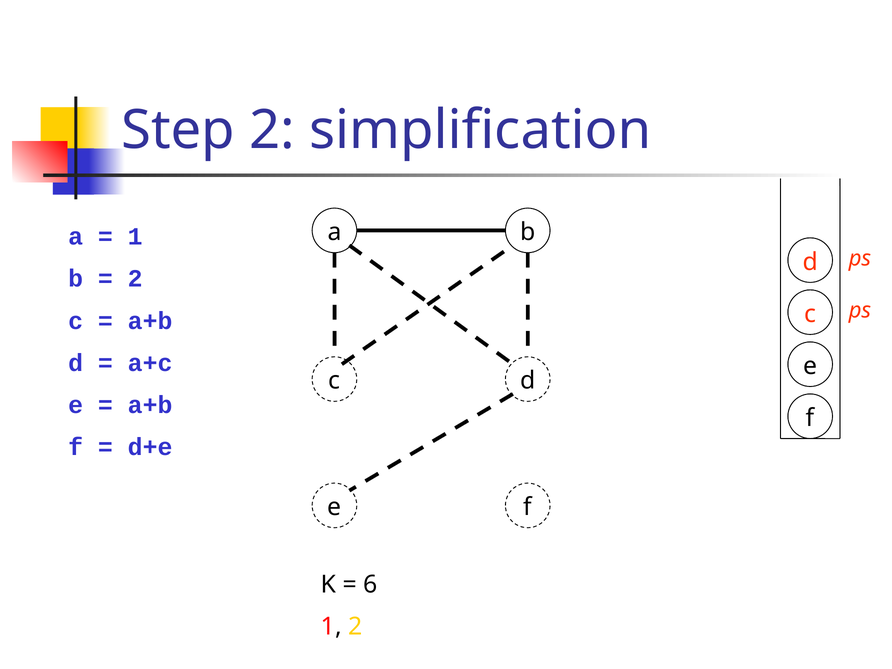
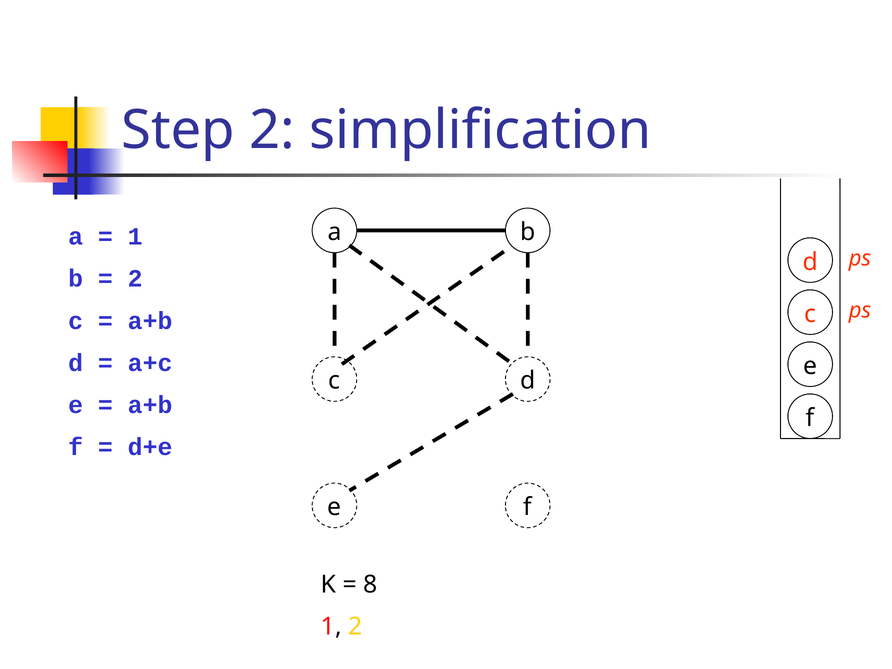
6: 6 -> 8 (370, 584)
